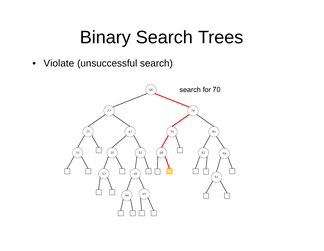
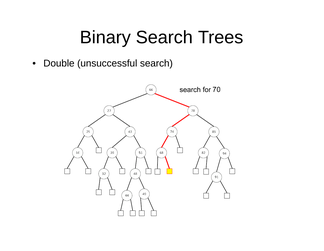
Violate: Violate -> Double (59, 63)
